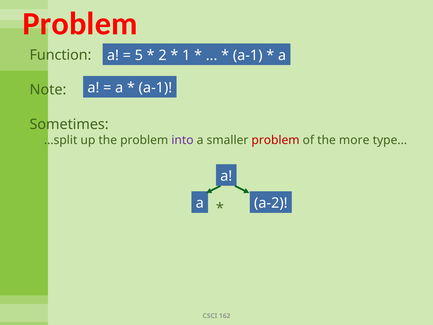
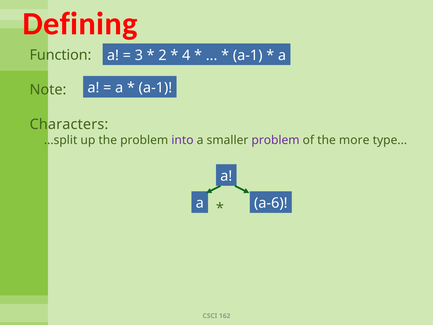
Problem: Problem -> Defining (80, 24)
5: 5 -> 3 (139, 55)
1: 1 -> 4 (186, 55)
Sometimes: Sometimes -> Characters (69, 124)
problem colour: red -> purple (276, 140)
a-2: a-2 -> a-6 (271, 203)
